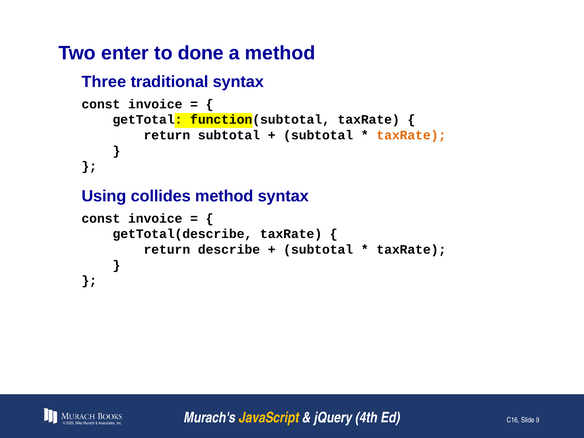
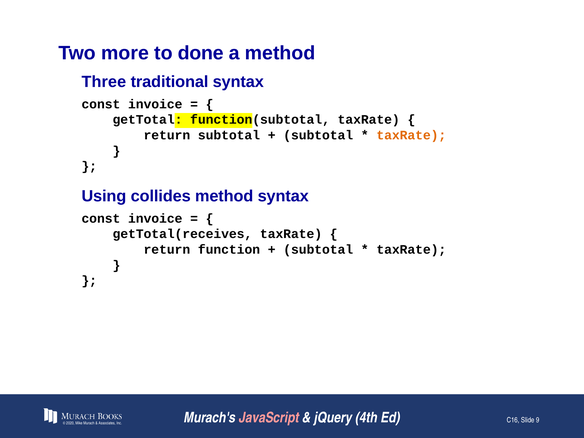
enter: enter -> more (125, 53)
getTotal(describe: getTotal(describe -> getTotal(receives (182, 234)
describe: describe -> function (229, 250)
JavaScript colour: yellow -> pink (269, 418)
